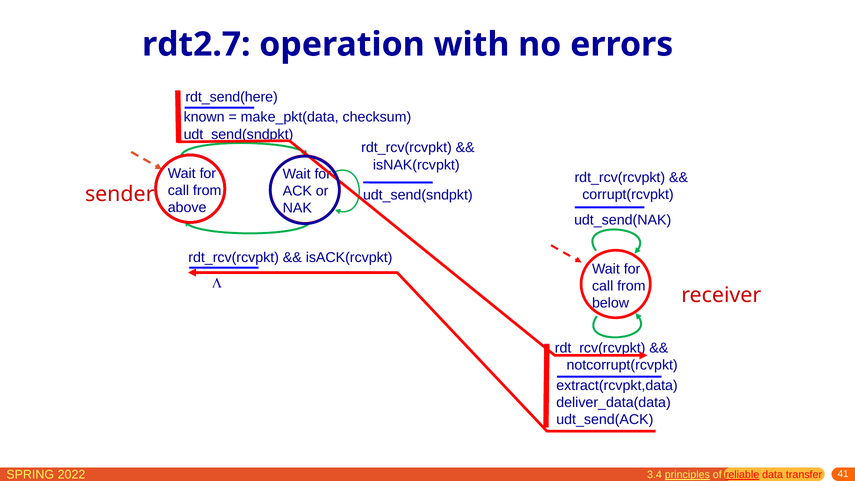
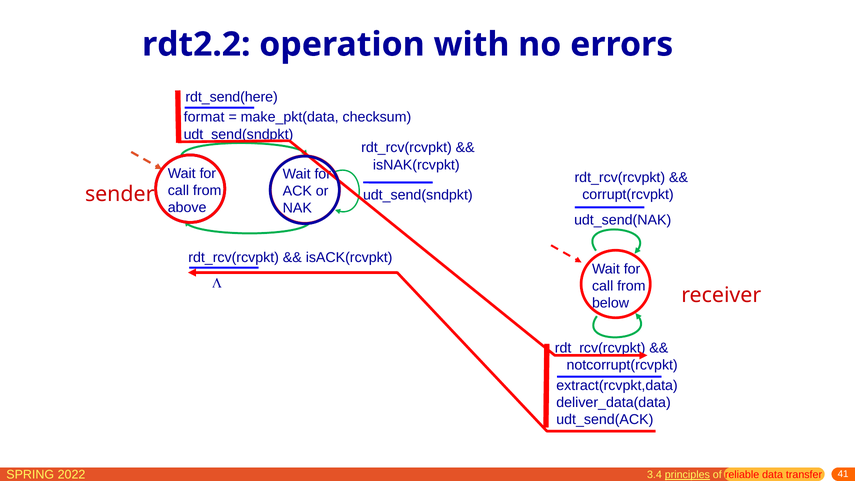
rdt2.7: rdt2.7 -> rdt2.2 (196, 44)
known: known -> format (204, 117)
reliable underline: present -> none (742, 475)
